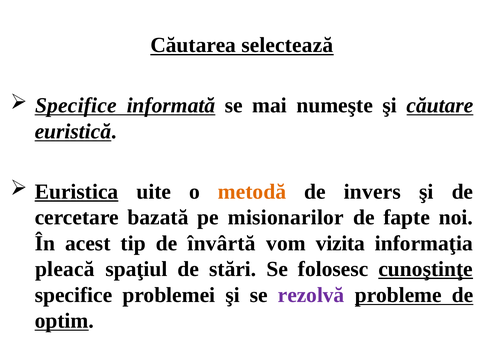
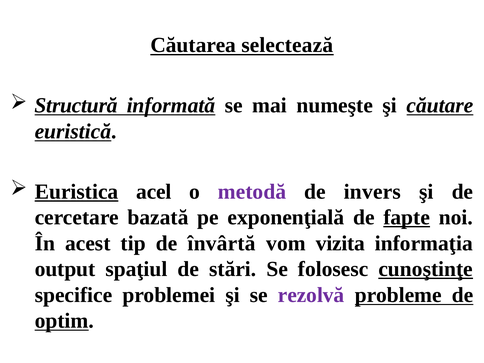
Specifice: Specifice -> Structură (76, 105)
uite: uite -> acel (154, 192)
metodă colour: orange -> purple (252, 192)
misionarilor: misionarilor -> exponenţială (286, 217)
fapte underline: none -> present (407, 217)
pleacă: pleacă -> output (65, 269)
